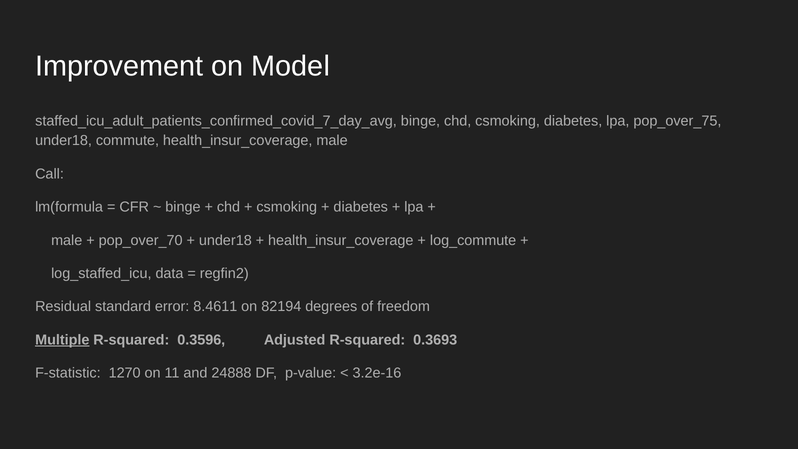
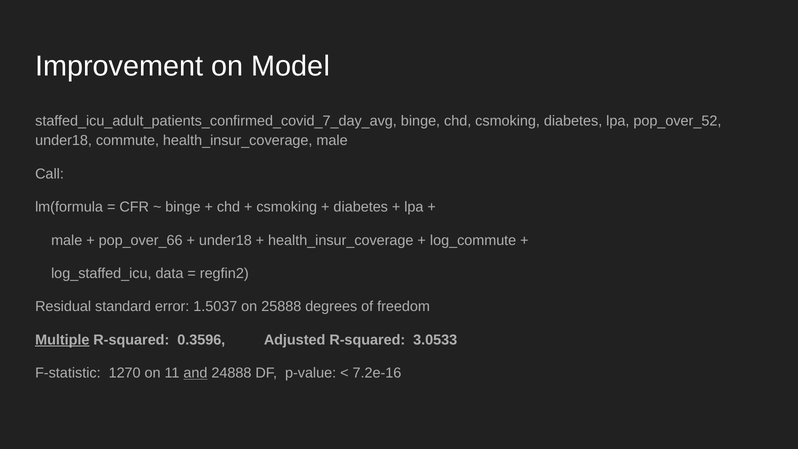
pop_over_75: pop_over_75 -> pop_over_52 (677, 121)
pop_over_70: pop_over_70 -> pop_over_66 (141, 240)
8.4611: 8.4611 -> 1.5037 (215, 307)
82194: 82194 -> 25888 (281, 307)
0.3693: 0.3693 -> 3.0533 (435, 340)
and underline: none -> present (195, 373)
3.2e-16: 3.2e-16 -> 7.2e-16 (377, 373)
